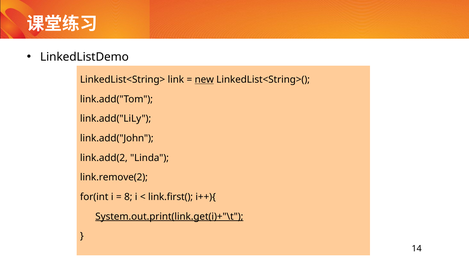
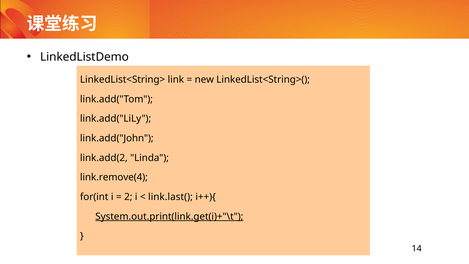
new underline: present -> none (204, 80)
link.remove(2: link.remove(2 -> link.remove(4 (114, 177)
8: 8 -> 2 (128, 197)
link.first(: link.first( -> link.last( (171, 197)
